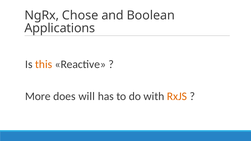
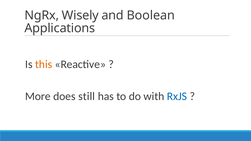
Chose: Chose -> Wisely (80, 15)
will: will -> still (87, 96)
RxJS colour: orange -> blue (177, 96)
